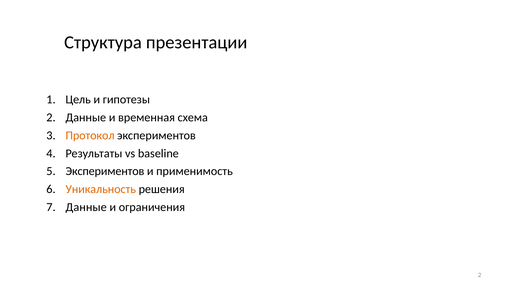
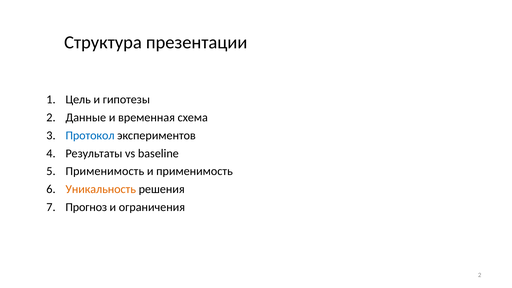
Протокол colour: orange -> blue (90, 135)
Экспериментов: Экспериментов -> Применимость (105, 171)
Данные: Данные -> Прогноз (86, 207)
